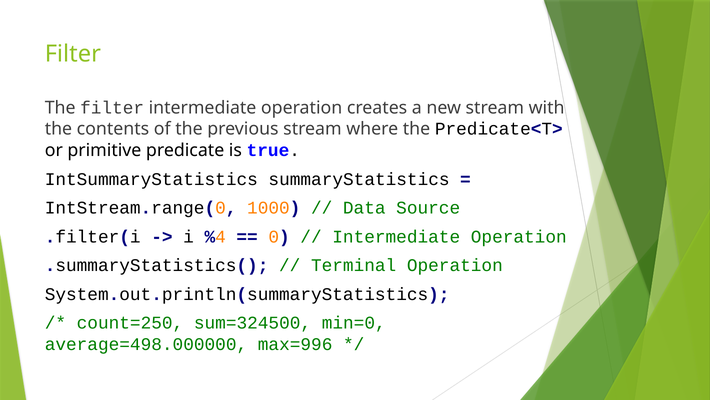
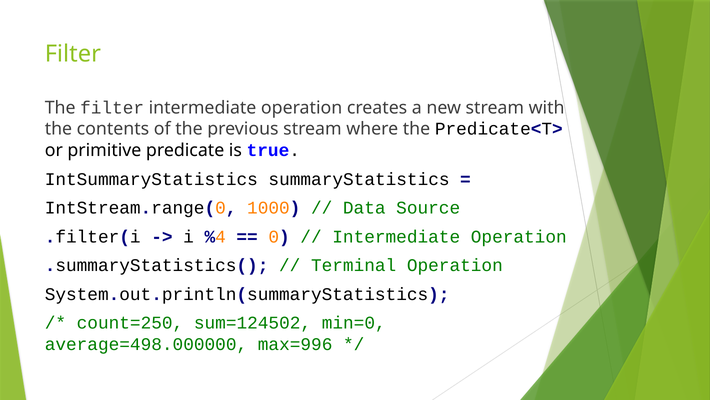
sum=324500: sum=324500 -> sum=124502 (253, 322)
